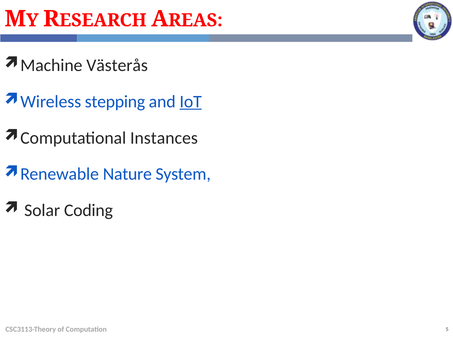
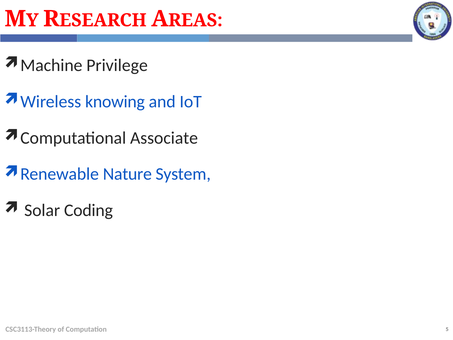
Västerås: Västerås -> Privilege (117, 65)
stepping: stepping -> knowing (115, 102)
IoT underline: present -> none (191, 102)
Instances: Instances -> Associate (164, 138)
